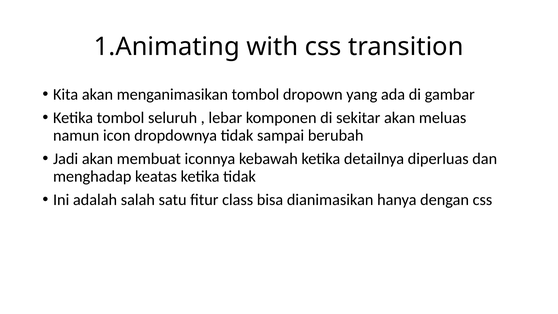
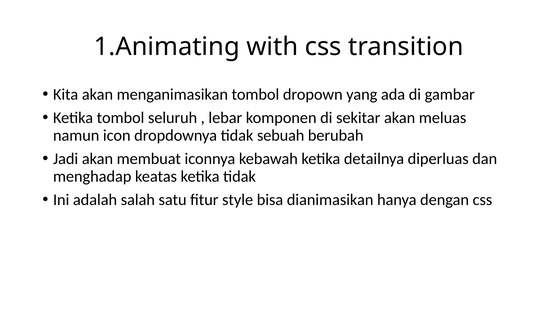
sampai: sampai -> sebuah (281, 135)
class: class -> style (238, 200)
